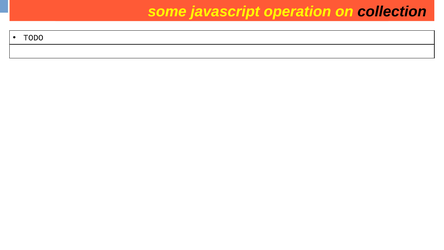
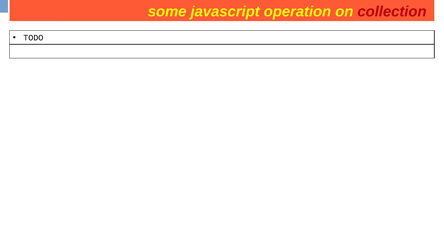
collection colour: black -> red (392, 12)
